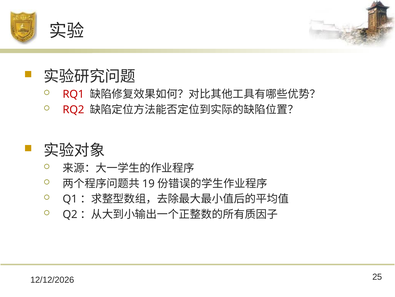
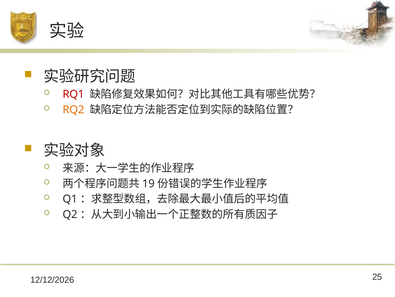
RQ2 colour: red -> orange (73, 109)
